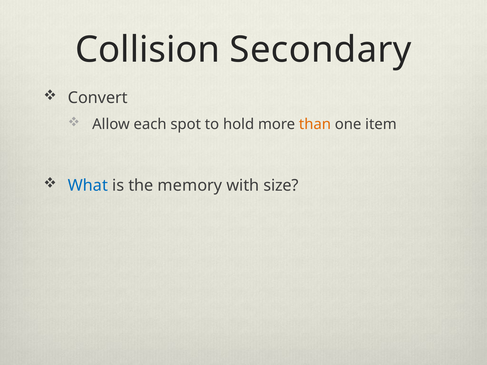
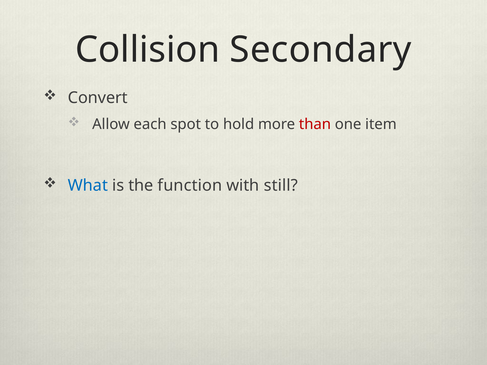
than colour: orange -> red (315, 125)
memory: memory -> function (190, 185)
size: size -> still (281, 185)
